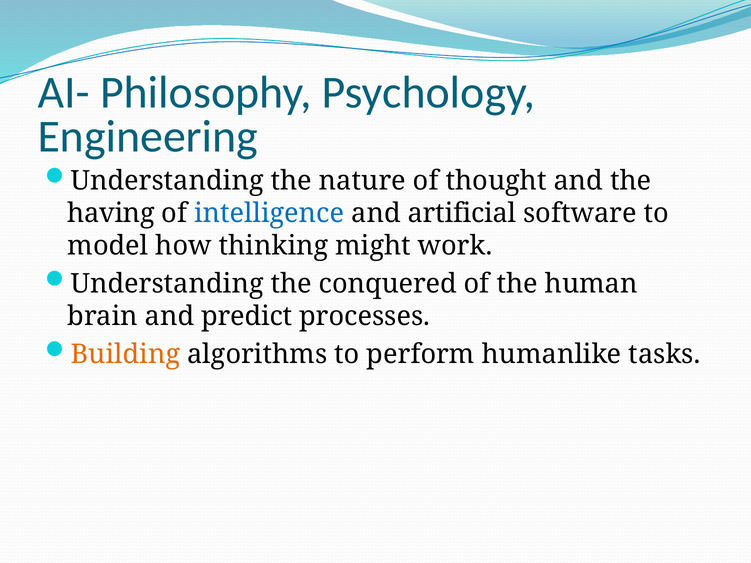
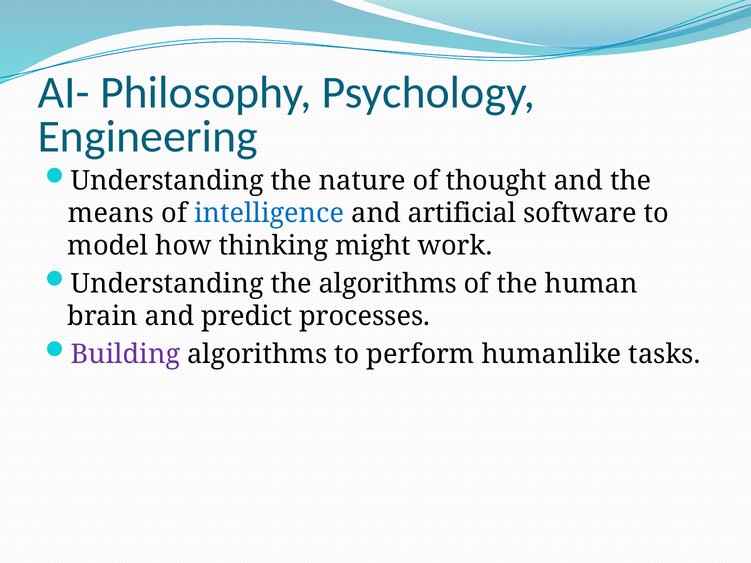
having: having -> means (111, 213)
the conquered: conquered -> algorithms (388, 284)
Building colour: orange -> purple (125, 354)
